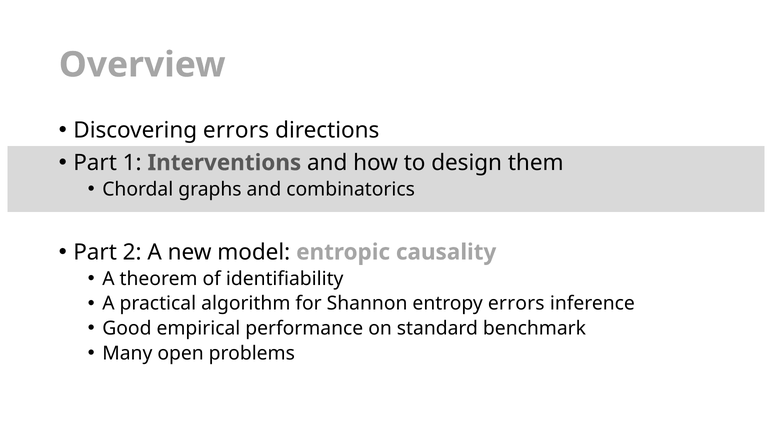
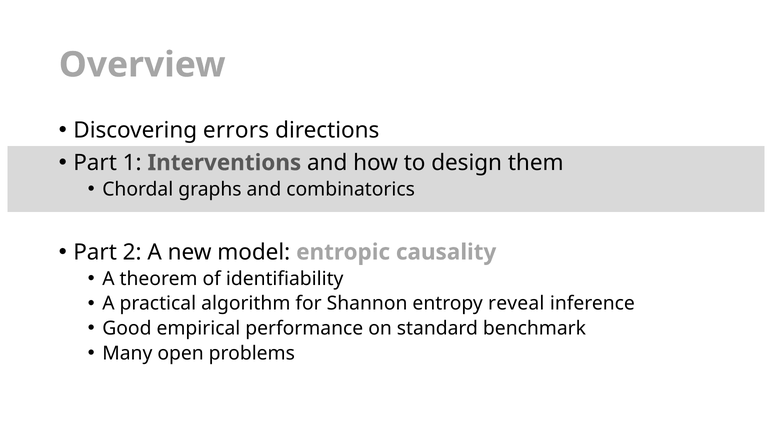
entropy errors: errors -> reveal (516, 304)
